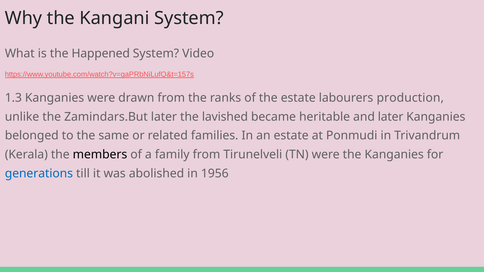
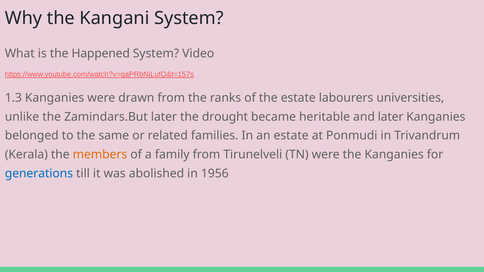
production: production -> universities (410, 98)
lavished: lavished -> drought (225, 117)
members colour: black -> orange (100, 155)
